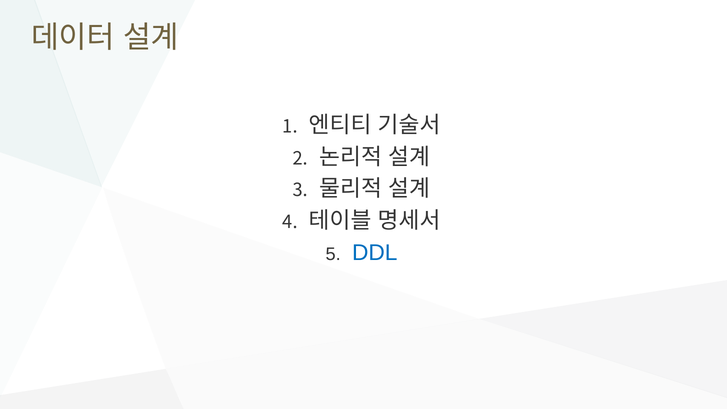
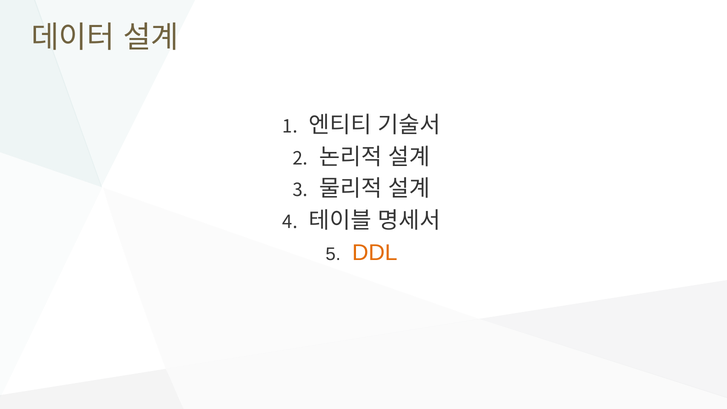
DDL colour: blue -> orange (375, 253)
